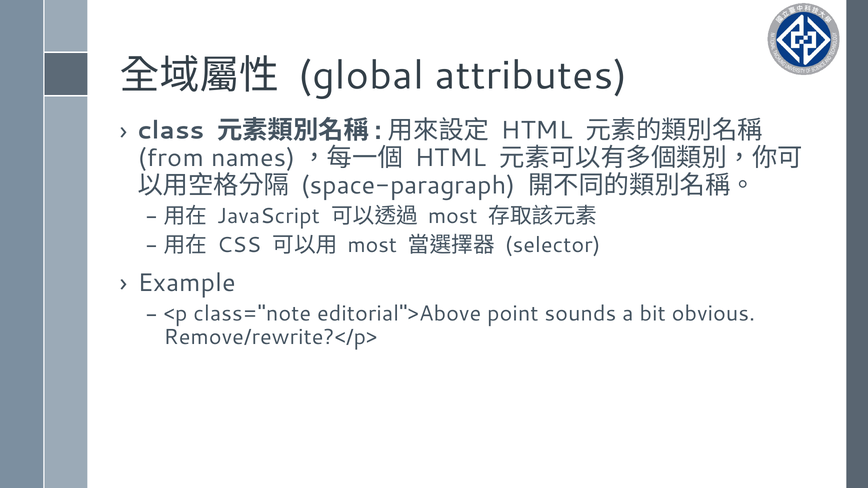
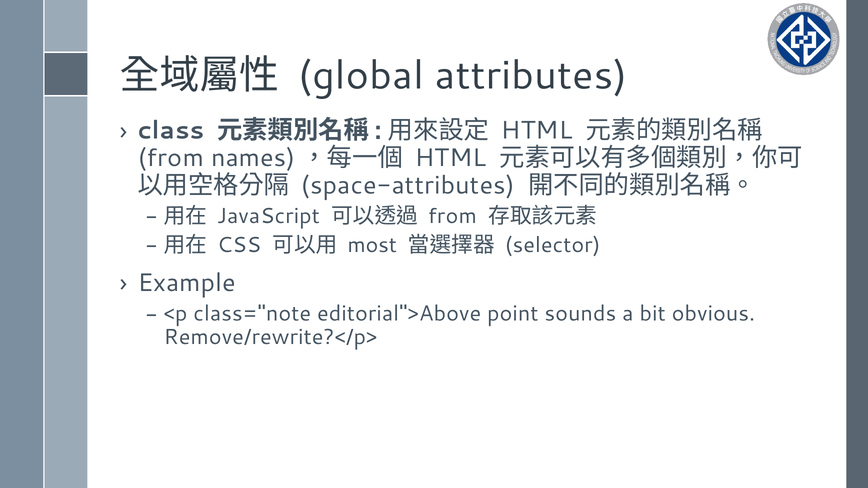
space-paragraph: space-paragraph -> space-attributes (408, 185)
most: most -> from (452, 216)
